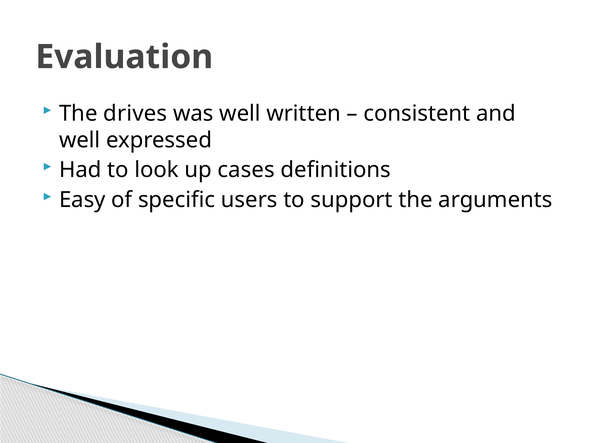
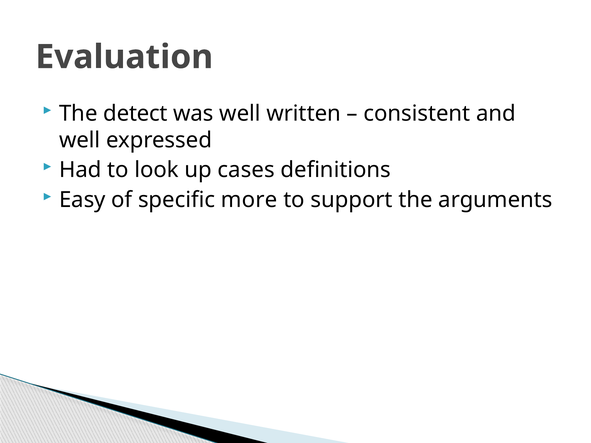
drives: drives -> detect (135, 114)
users: users -> more (249, 200)
